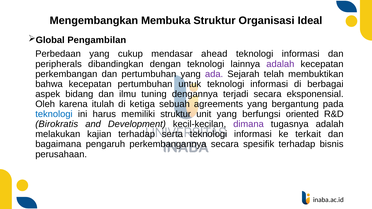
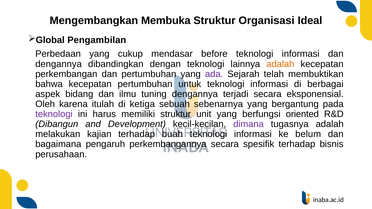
ahead: ahead -> before (214, 54)
peripherals: peripherals -> dengannya (59, 64)
adalah colour: purple -> orange (280, 64)
agreements: agreements -> sebenarnya (218, 104)
teknologi colour: blue -> purple (54, 114)
Birokratis: Birokratis -> Dibangun (57, 124)
serta: serta -> buah (172, 134)
terkait: terkait -> belum (308, 134)
